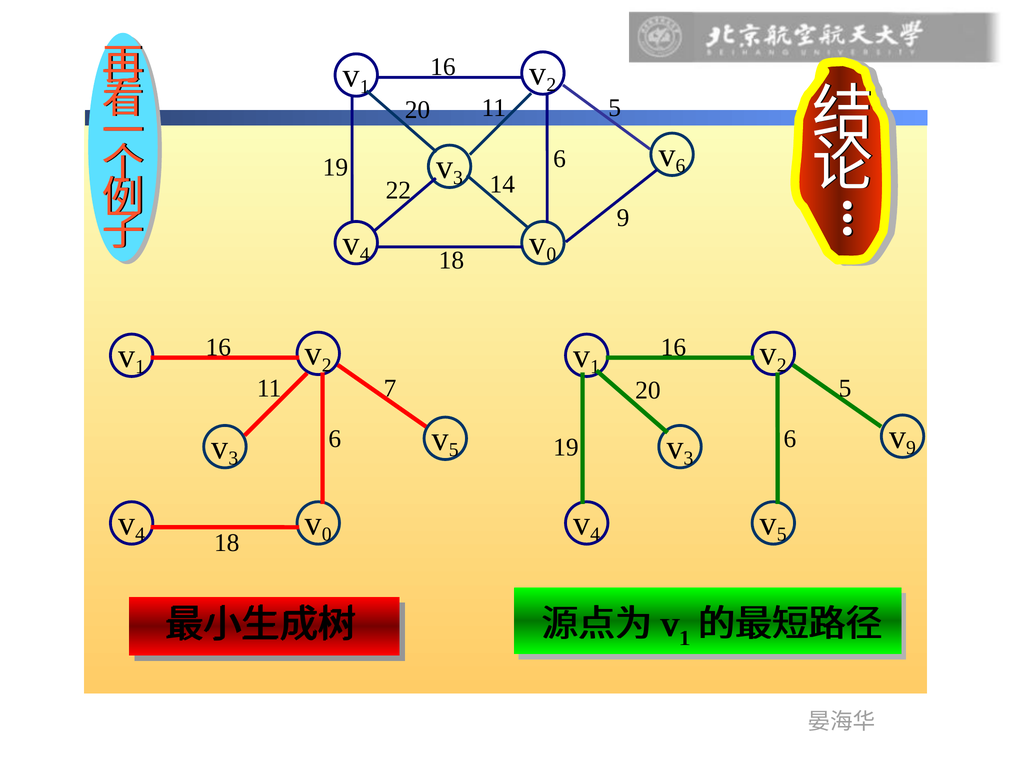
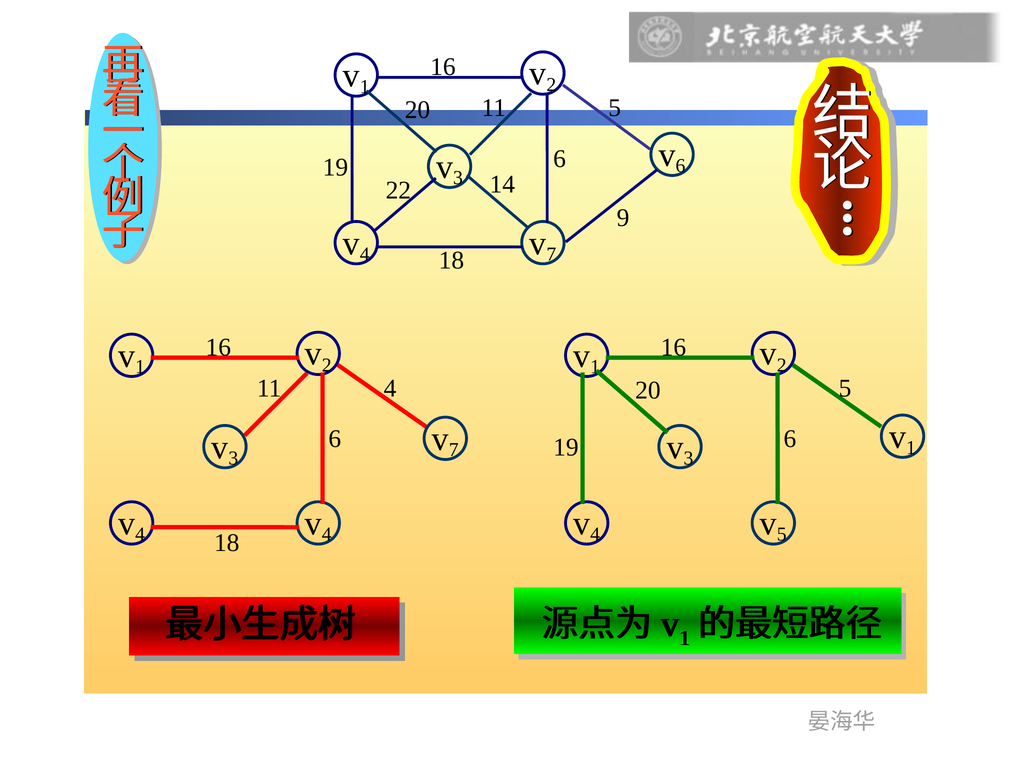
0: 0 -> 7 (551, 254)
11 7: 7 -> 4 (390, 388)
9: 9 -> 1 (911, 448)
5: 5 -> 7 (454, 450)
0: 0 -> 4 (327, 535)
